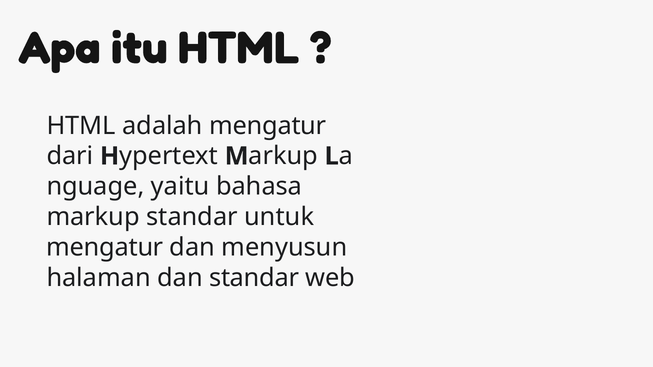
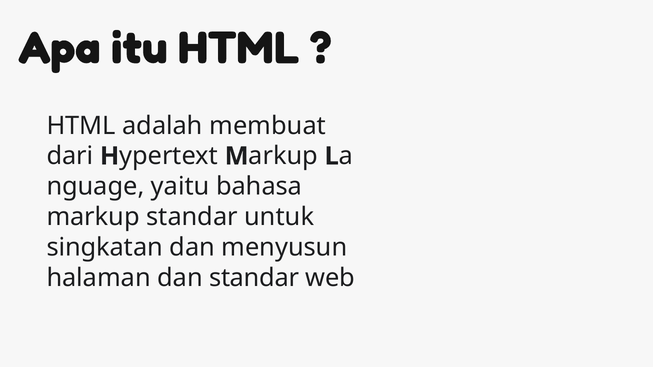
adalah mengatur: mengatur -> membuat (268, 126)
mengatur: mengatur -> singkatan (105, 248)
